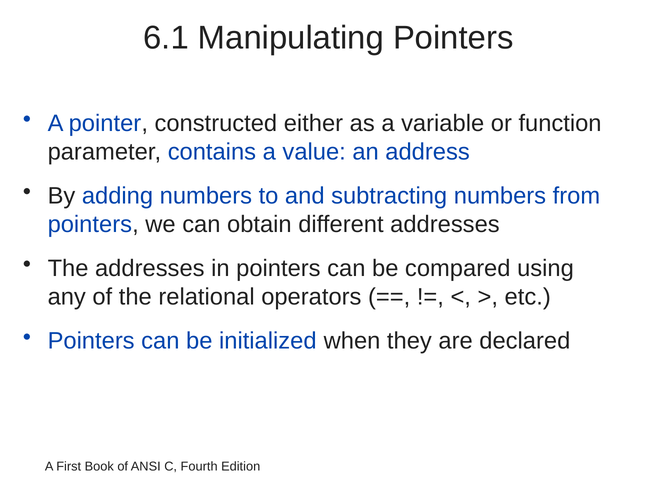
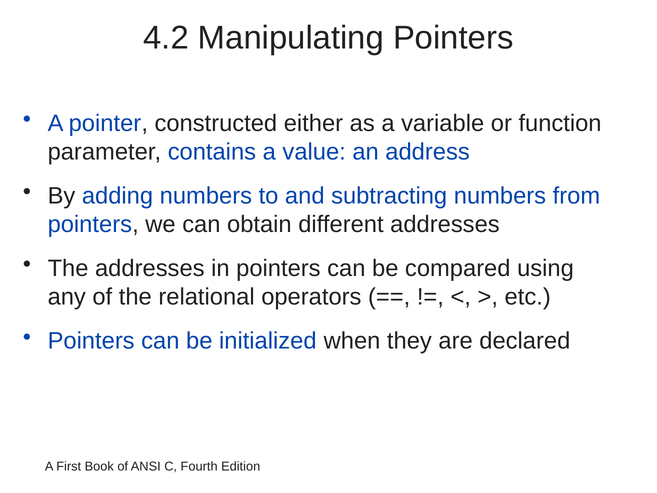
6.1: 6.1 -> 4.2 (166, 38)
